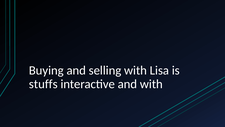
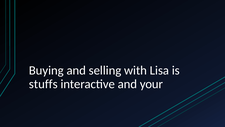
and with: with -> your (151, 84)
